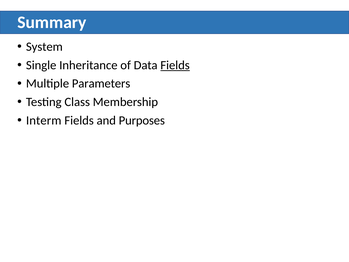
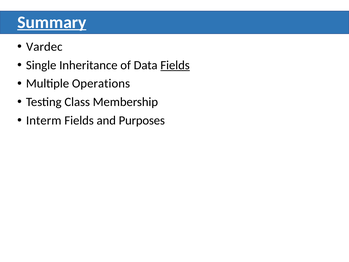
Summary underline: none -> present (52, 22)
System: System -> Vardec (44, 47)
Parameters: Parameters -> Operations (101, 84)
